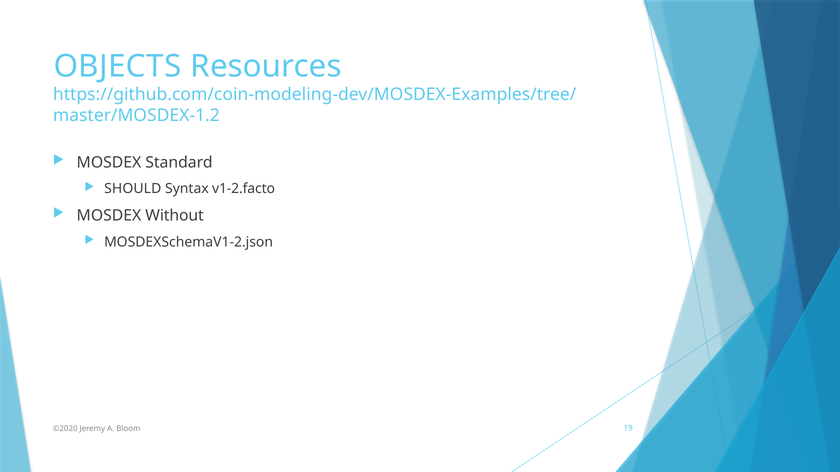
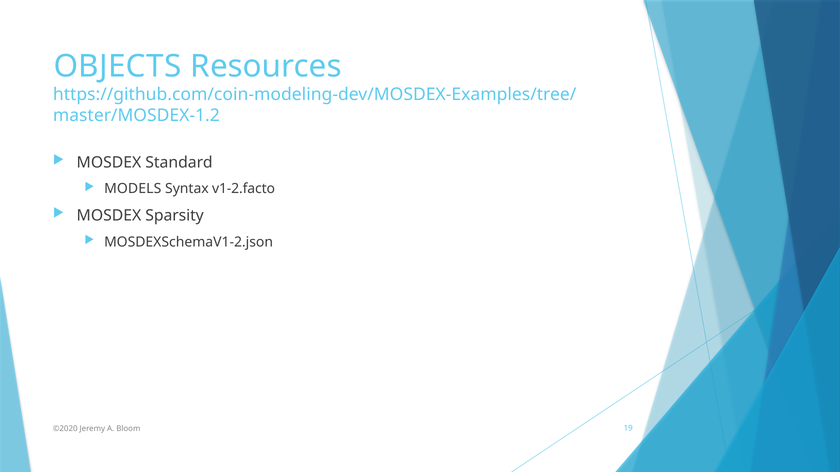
SHOULD: SHOULD -> MODELS (133, 189)
Without: Without -> Sparsity (175, 216)
